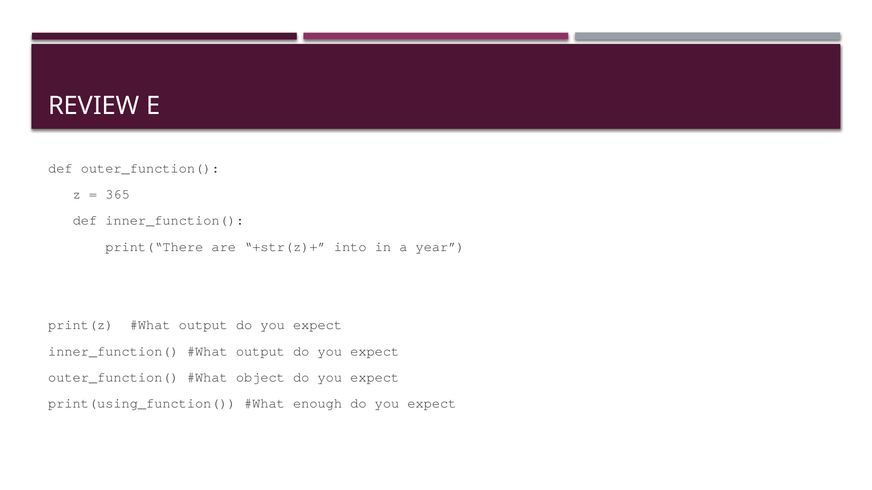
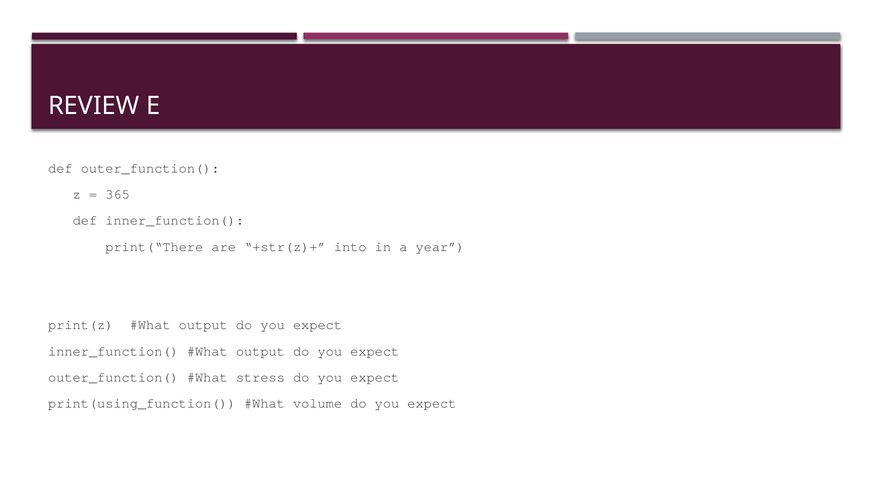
object: object -> stress (260, 378)
enough: enough -> volume (318, 404)
